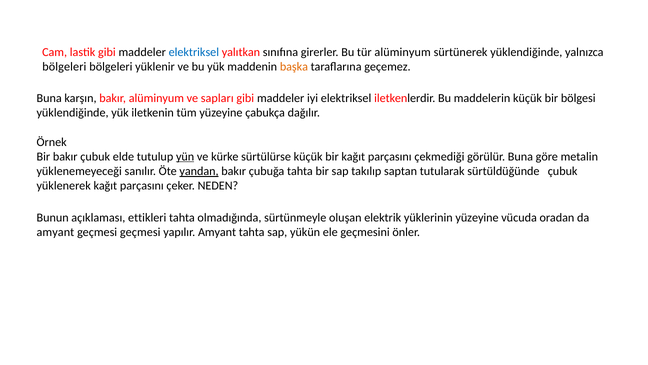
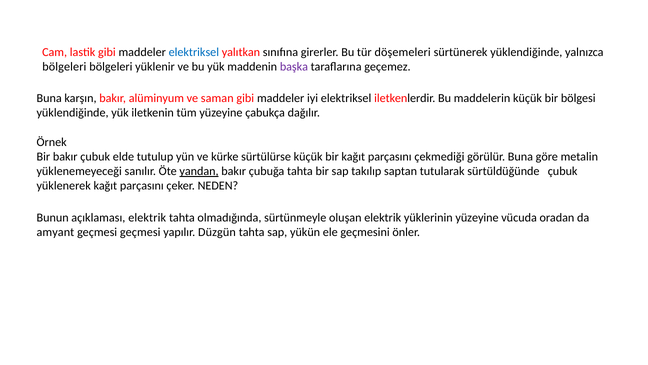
tür alüminyum: alüminyum -> döşemeleri (403, 52)
başka colour: orange -> purple (294, 67)
sapları: sapları -> saman (217, 98)
yün underline: present -> none (185, 156)
açıklaması ettikleri: ettikleri -> elektrik (147, 217)
yapılır Amyant: Amyant -> Düzgün (217, 232)
